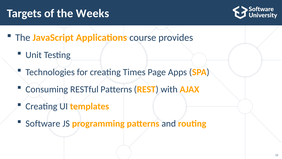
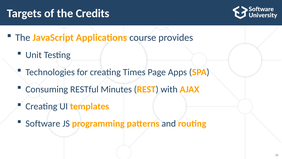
Weeks: Weeks -> Credits (93, 13)
RESTful Patterns: Patterns -> Minutes (116, 89)
